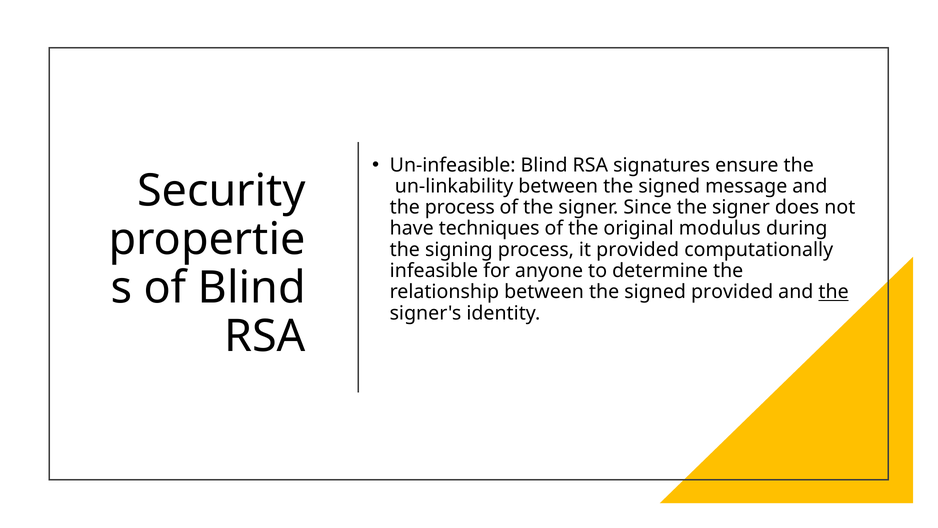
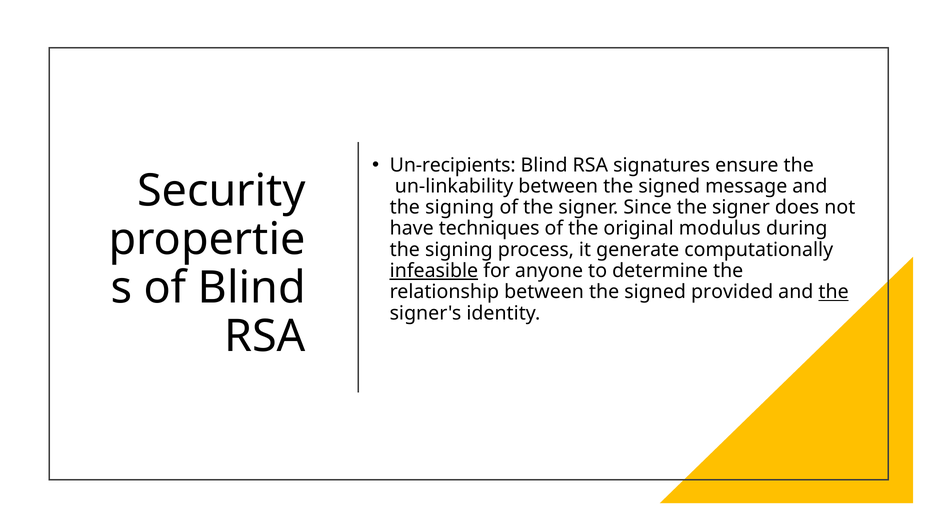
Un-infeasible: Un-infeasible -> Un-recipients (453, 165)
process: process -> signing (460, 207)
it provided: provided -> generate (638, 249)
infeasible underline: none -> present (434, 271)
